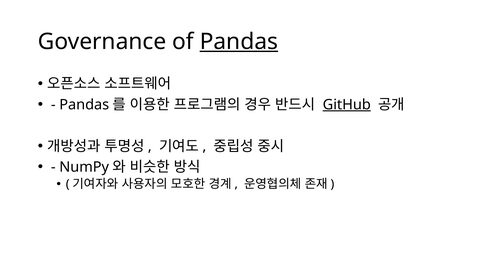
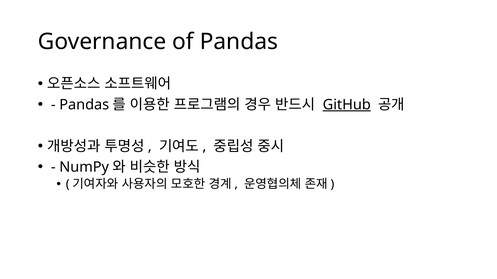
Pandas underline: present -> none (239, 42)
